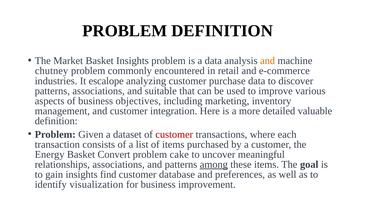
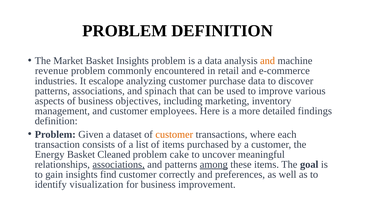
chutney: chutney -> revenue (52, 71)
suitable: suitable -> spinach (161, 91)
integration: integration -> employees (174, 111)
valuable: valuable -> findings (315, 111)
customer colour: red -> orange (174, 134)
Convert: Convert -> Cleaned (114, 154)
associations underline: none -> present (119, 164)
database: database -> correctly (177, 174)
